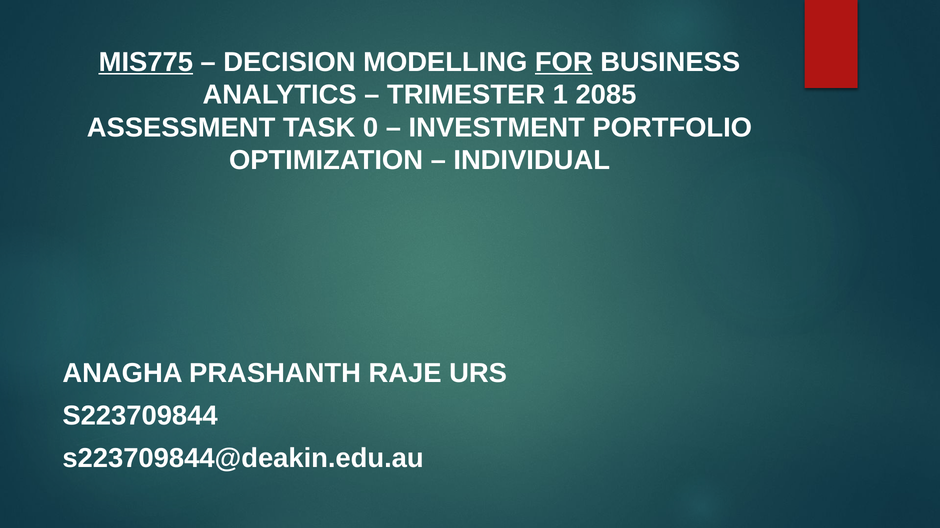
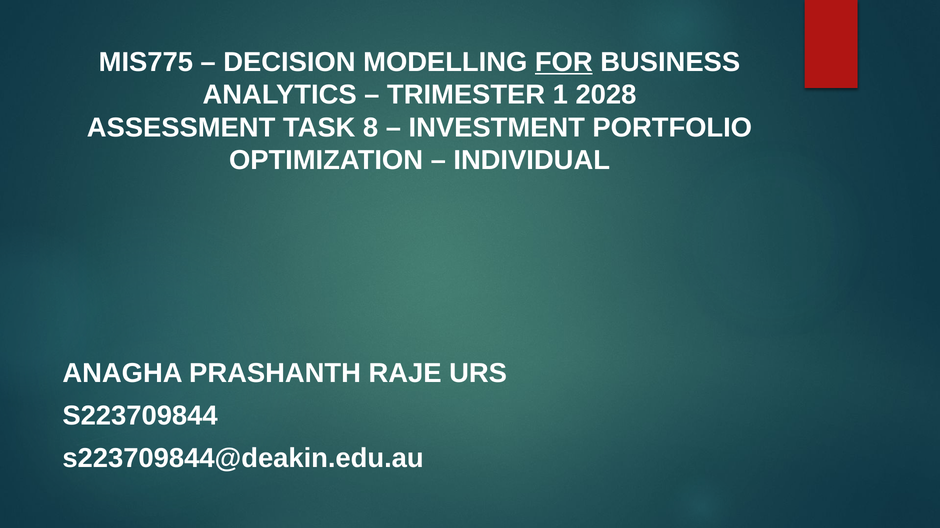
MIS775 underline: present -> none (146, 62)
2085: 2085 -> 2028 (606, 95)
0: 0 -> 8 (371, 128)
